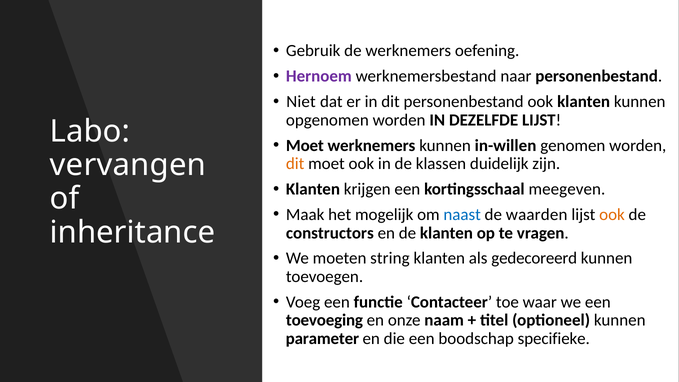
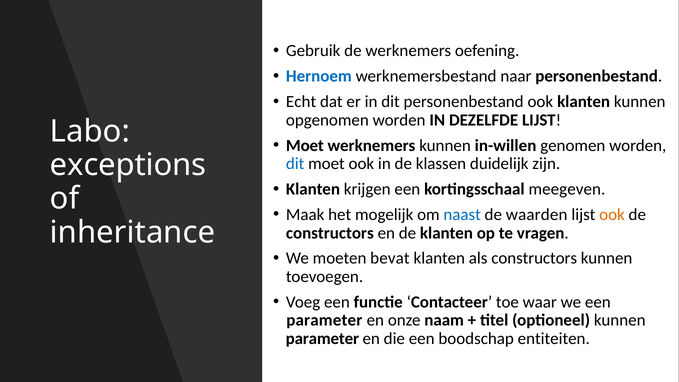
Hernoem colour: purple -> blue (319, 76)
Niet: Niet -> Echt (301, 102)
vervangen: vervangen -> exceptions (128, 165)
dit colour: orange -> blue (295, 164)
string: string -> bevat (390, 258)
als gedecoreerd: gedecoreerd -> constructors (534, 258)
toevoeging: toevoeging -> parameter (324, 320)
specifieke: specifieke -> entiteiten (554, 339)
